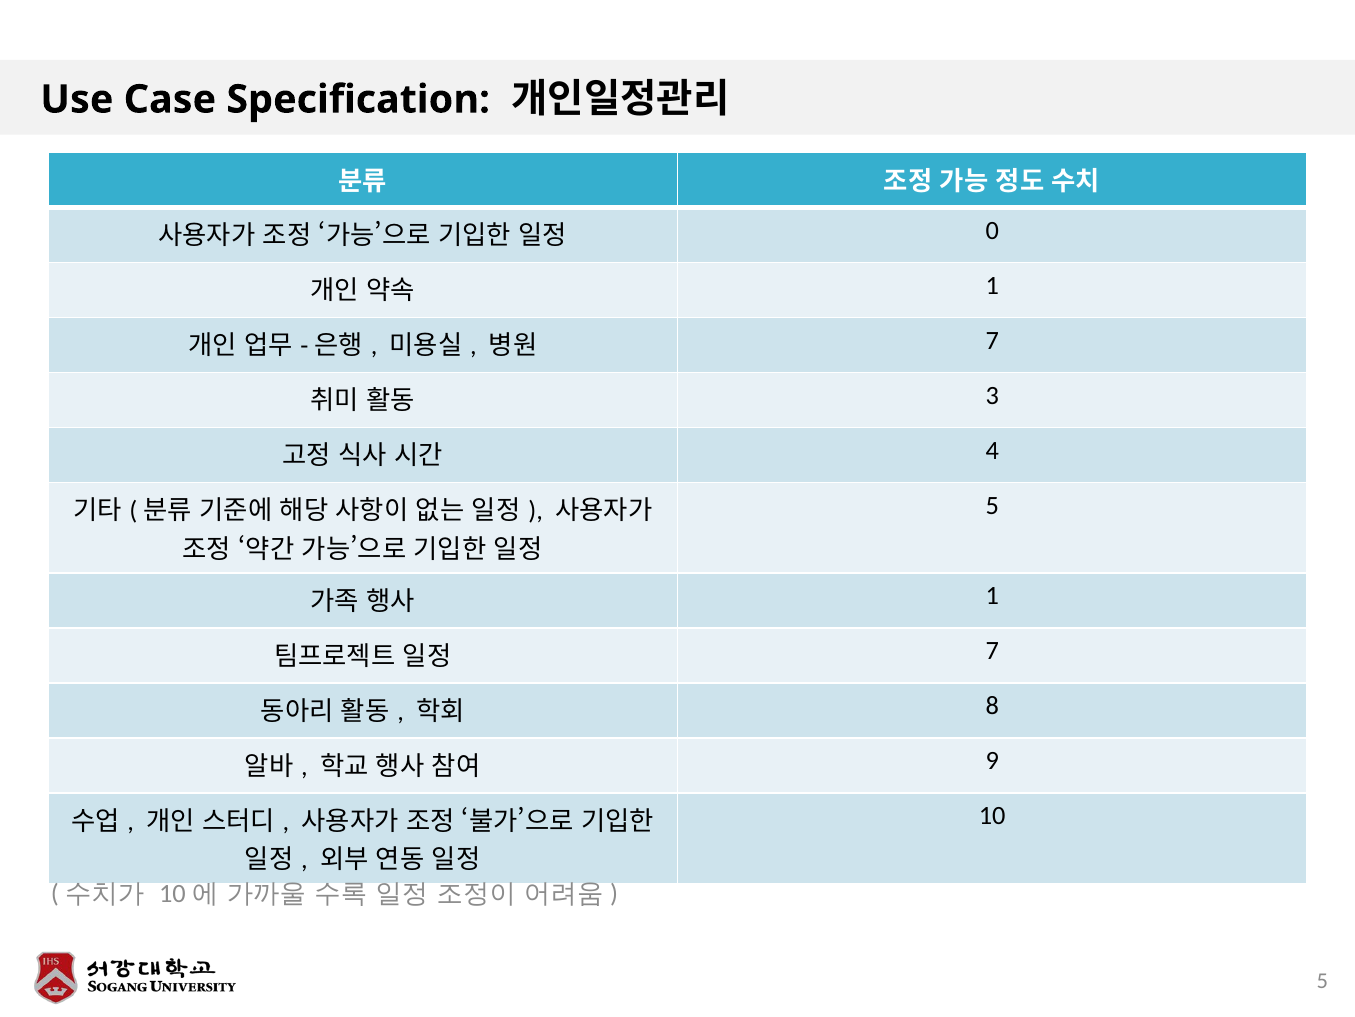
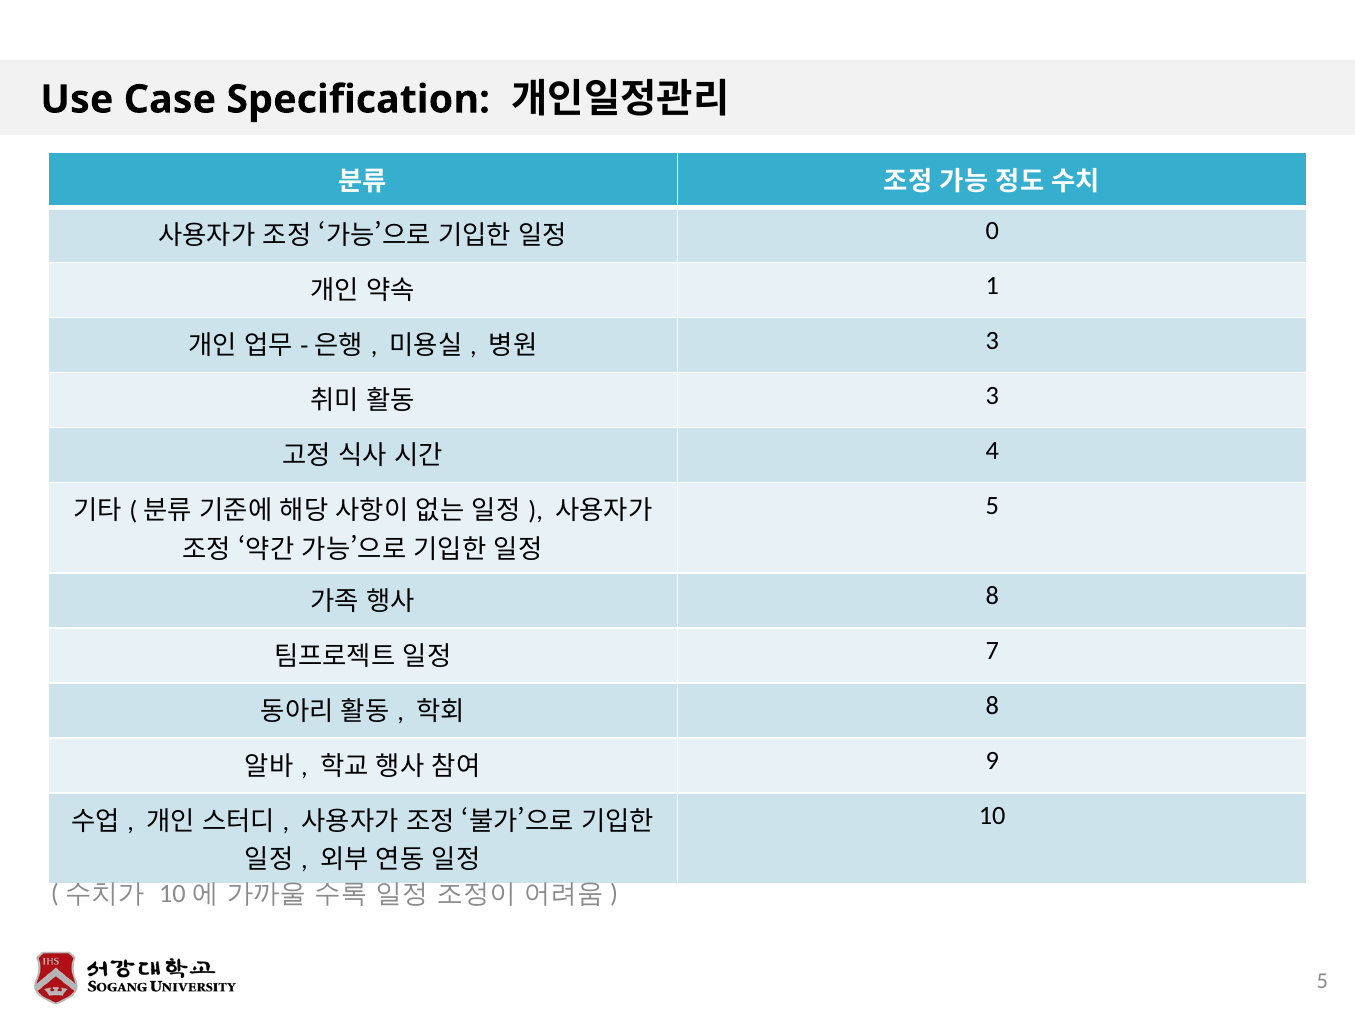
7: 7 -> 3 (992, 340)
1: 1 -> 8 (992, 596)
